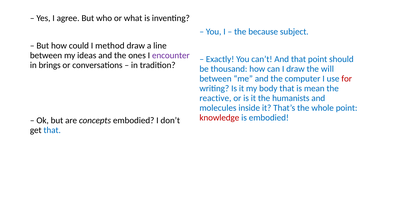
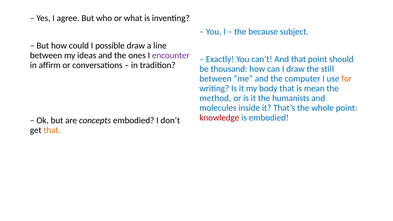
method: method -> possible (110, 46)
brings: brings -> affirm (50, 65)
will: will -> still (327, 69)
for colour: red -> orange (347, 79)
reactive: reactive -> method (215, 98)
that colour: blue -> orange (52, 130)
